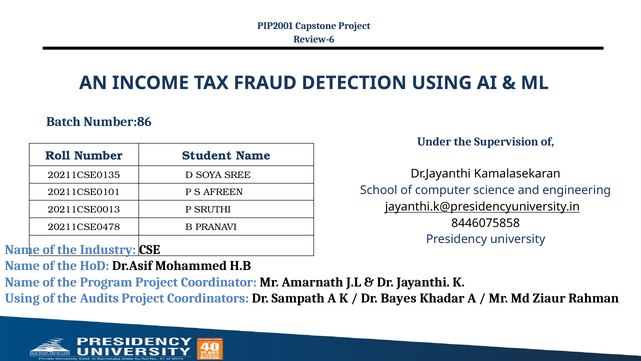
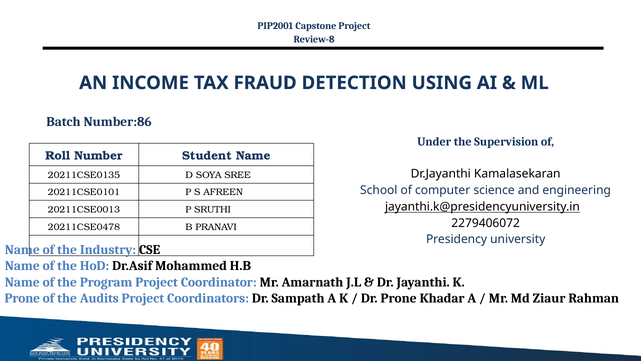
Review-6: Review-6 -> Review-8 (314, 39)
8446075858: 8446075858 -> 2279406072 (486, 223)
Using: Using -> Prone (22, 298)
Dr Bayes: Bayes -> Prone (399, 298)
